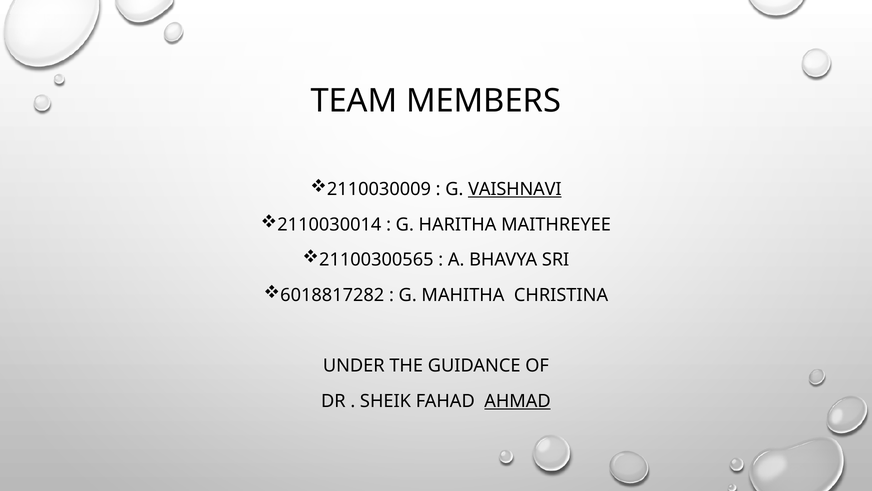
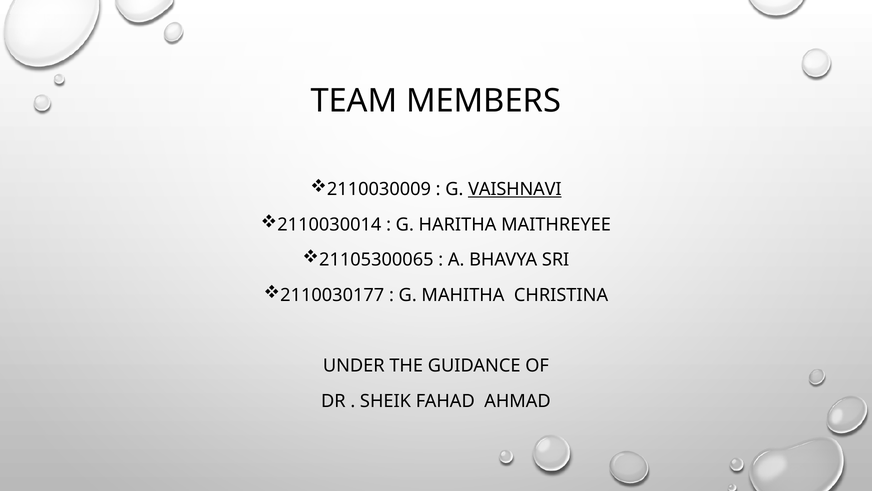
21100300565: 21100300565 -> 21105300065 (376, 260)
6018817282: 6018817282 -> 2110030177 (332, 295)
AHMAD underline: present -> none (518, 401)
